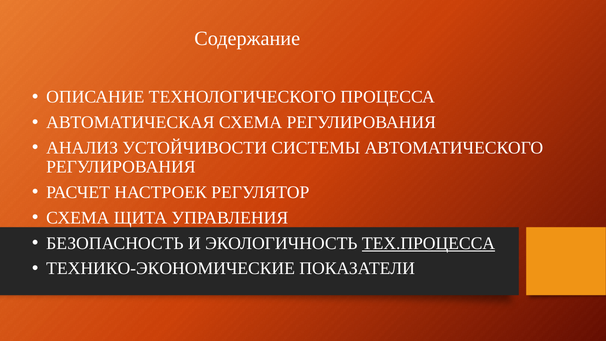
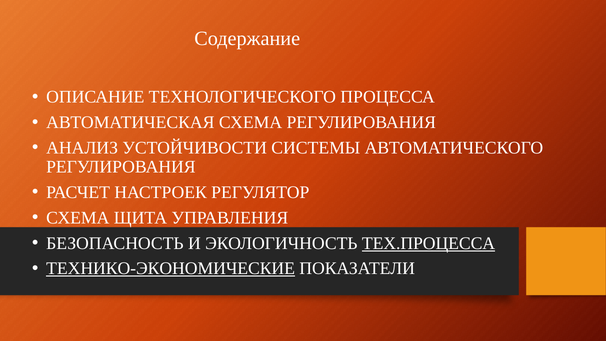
ТЕХНИКО-ЭКОНОМИЧЕСКИЕ underline: none -> present (171, 269)
